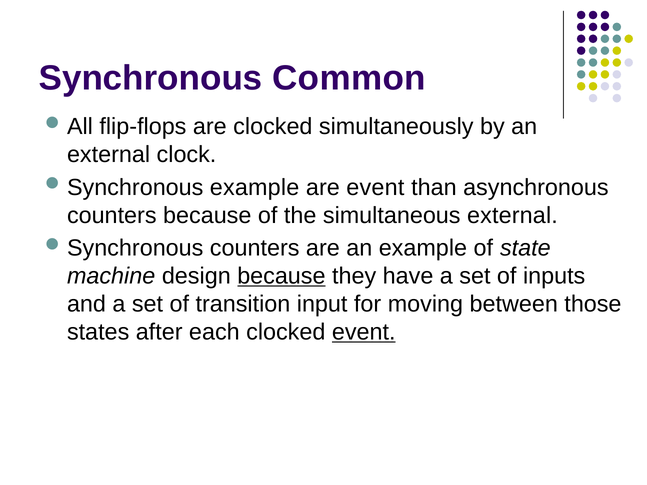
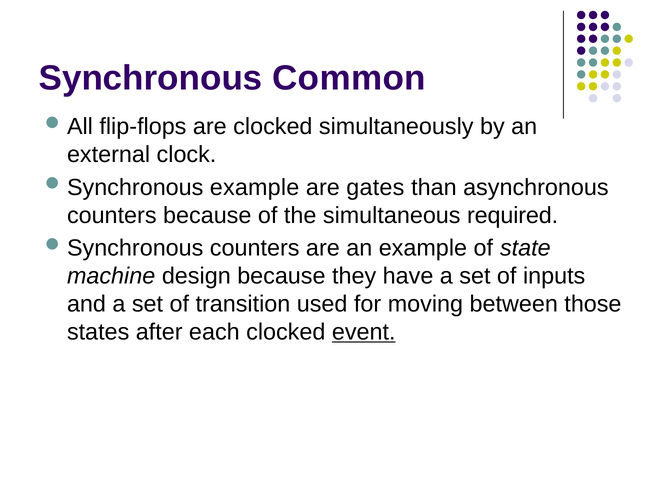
are event: event -> gates (375, 187)
simultaneous external: external -> required (513, 215)
because underline: present -> none (281, 276)
input: input -> used (322, 304)
